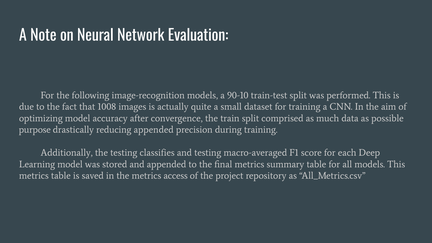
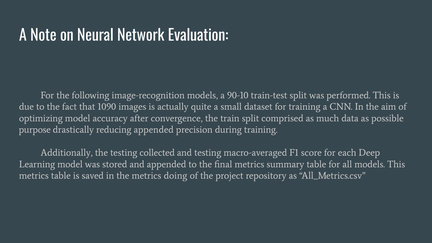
1008: 1008 -> 1090 (107, 107)
classifies: classifies -> collected (157, 153)
access: access -> doing (176, 176)
